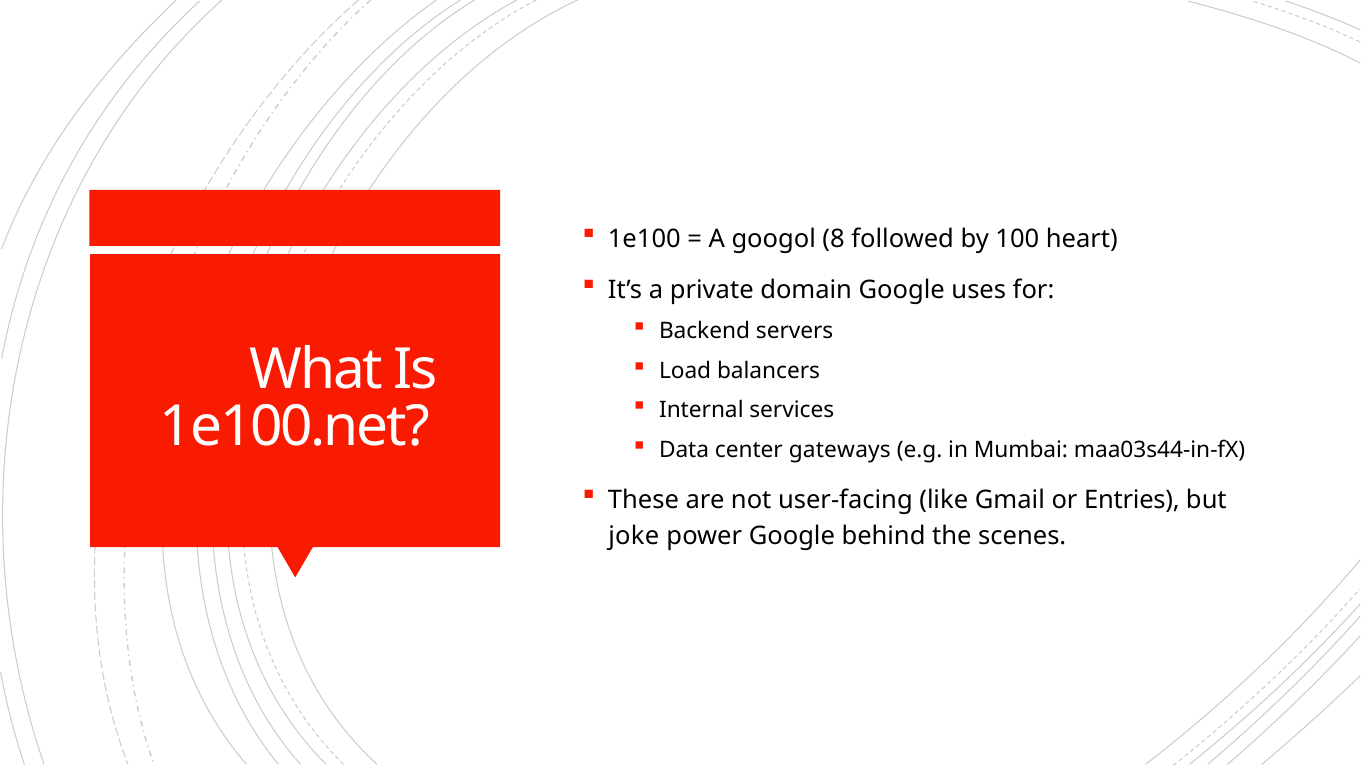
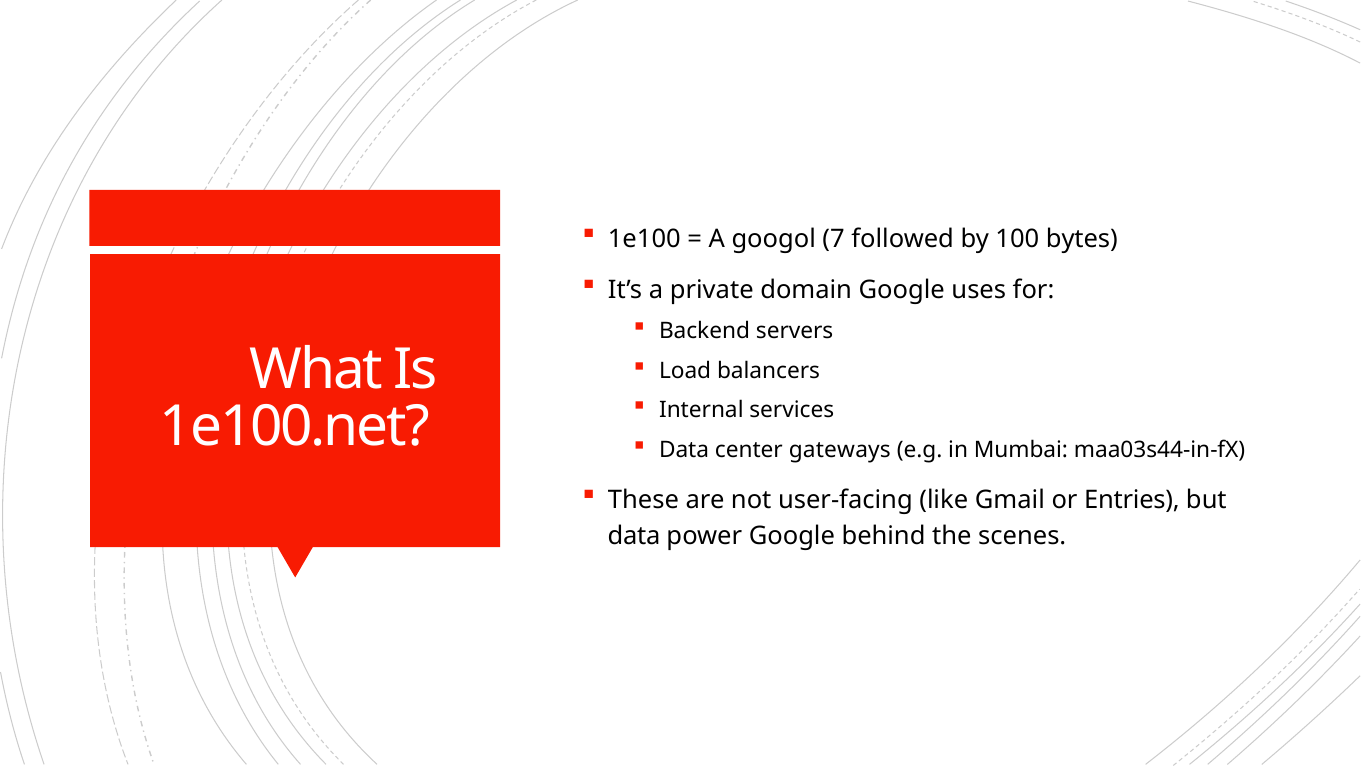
8: 8 -> 7 (834, 239)
heart: heart -> bytes (1082, 239)
joke: joke -> data (634, 537)
